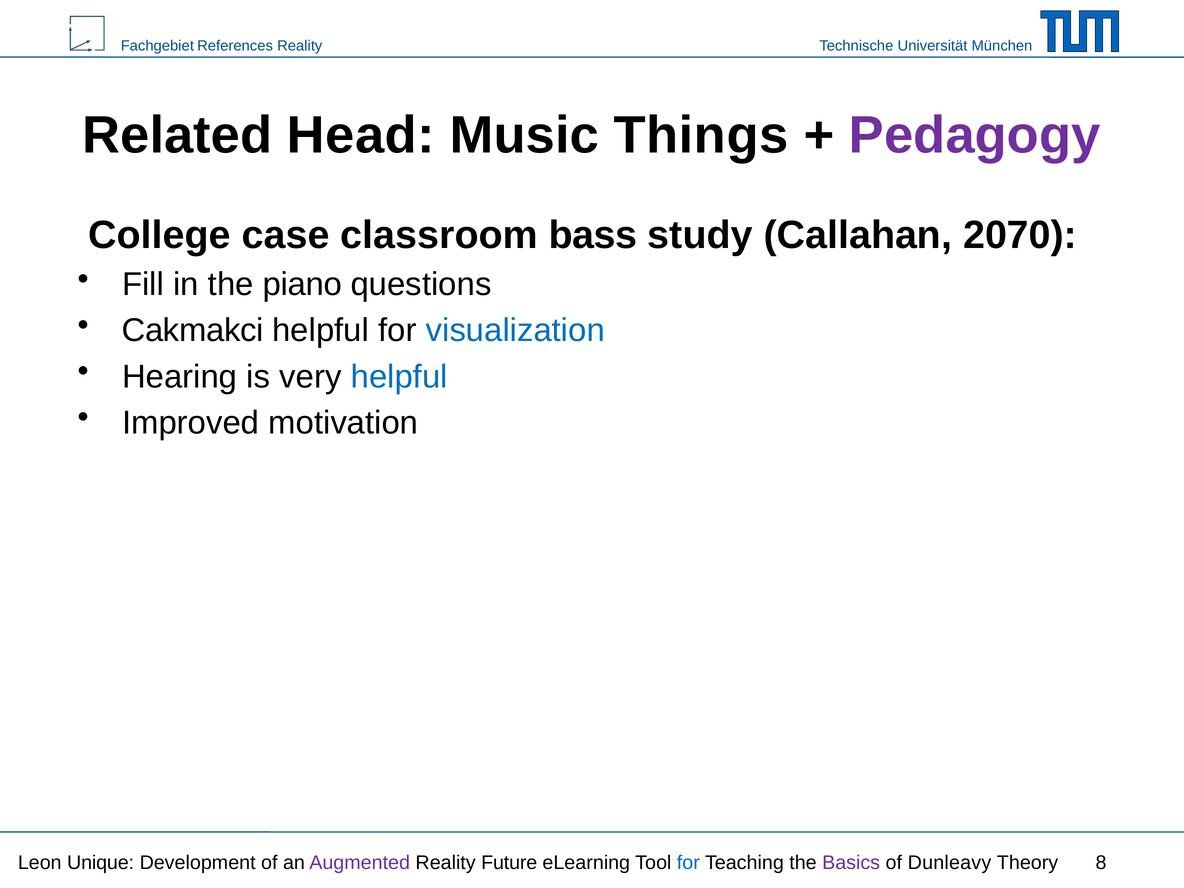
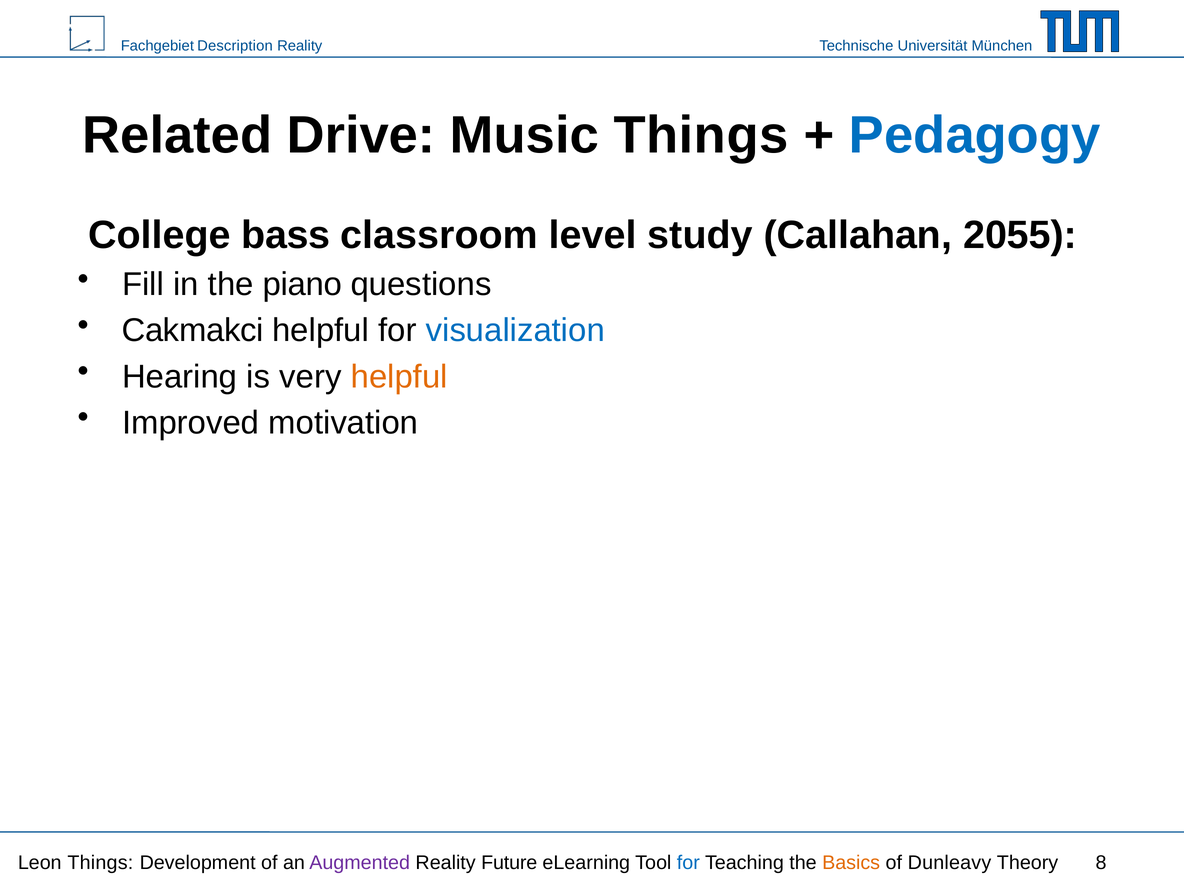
References: References -> Description (235, 46)
Head: Head -> Drive (361, 135)
Pedagogy colour: purple -> blue (975, 135)
case: case -> bass (286, 235)
bass: bass -> level (593, 235)
2070: 2070 -> 2055 (1020, 235)
helpful colour: blue -> orange (399, 377)
Leon Unique: Unique -> Things (100, 863)
Basics colour: purple -> orange (851, 863)
